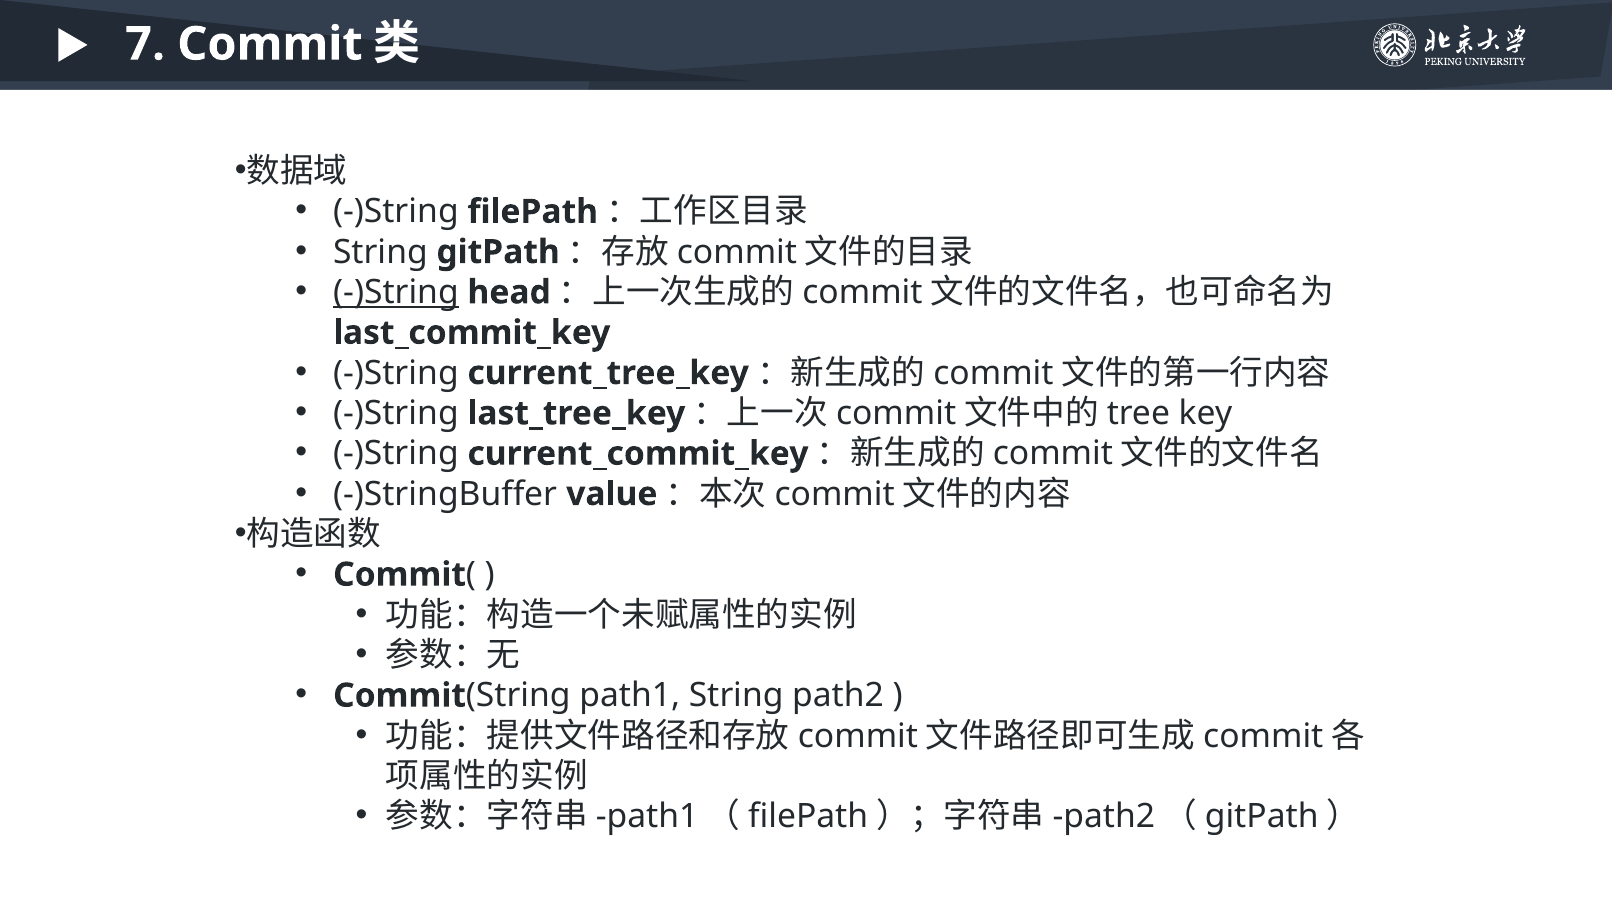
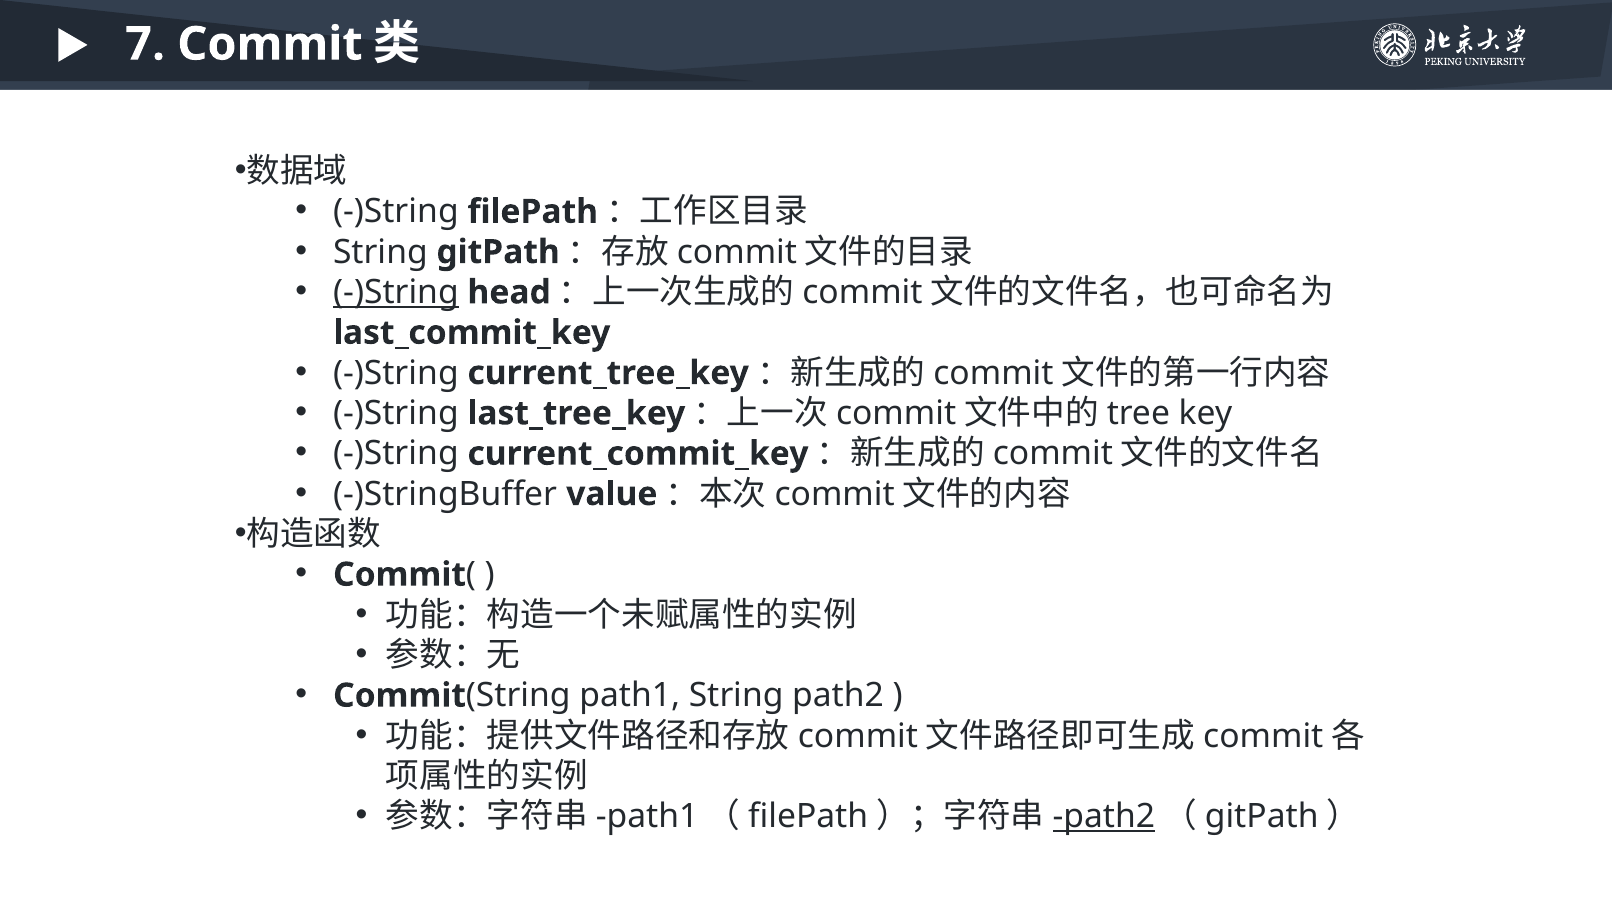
path2 underline: none -> present (1104, 816)
